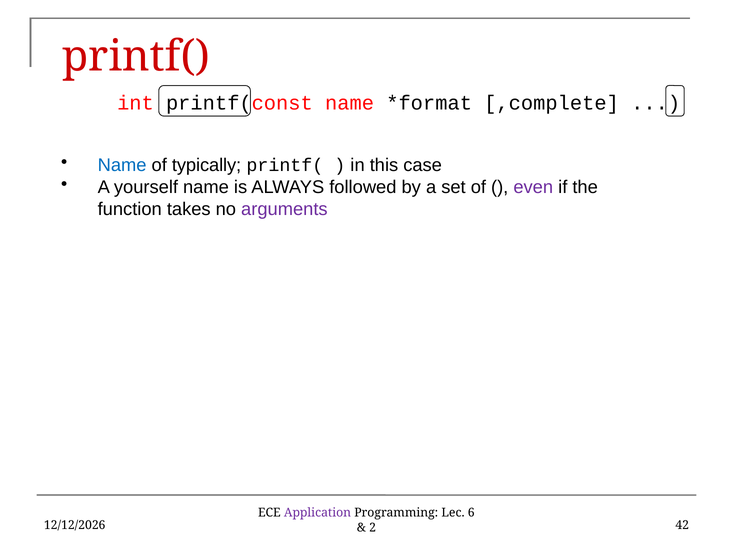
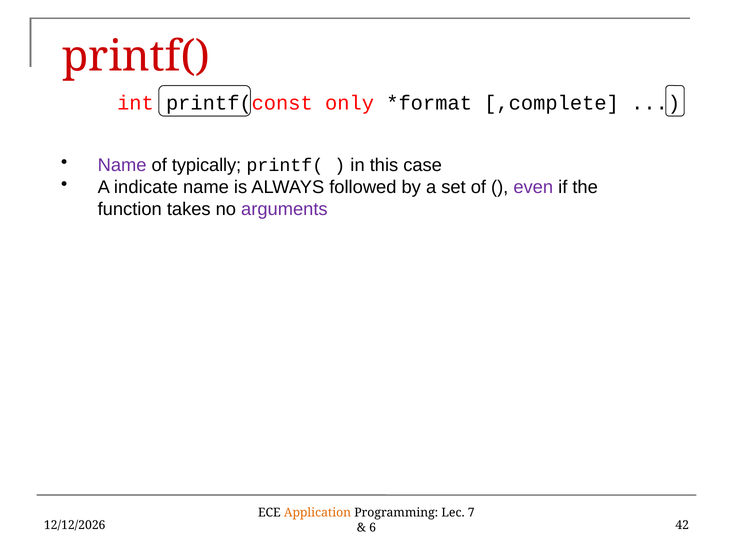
printf(const name: name -> only (350, 103)
Name colour: blue -> purple (122, 165)
yourself: yourself -> indicate (146, 187)
Application colour: purple -> orange (317, 513)
6: 6 -> 7 (471, 513)
2: 2 -> 6 (373, 527)
